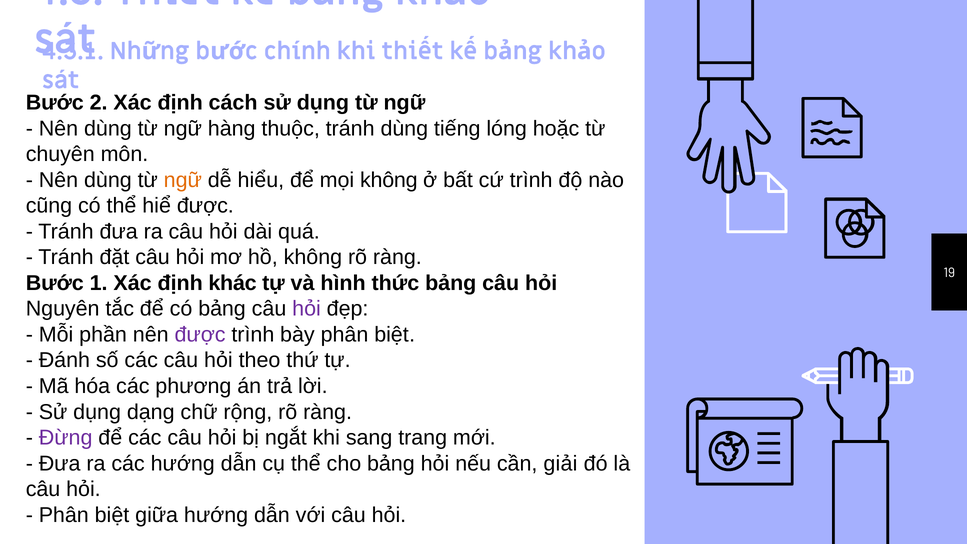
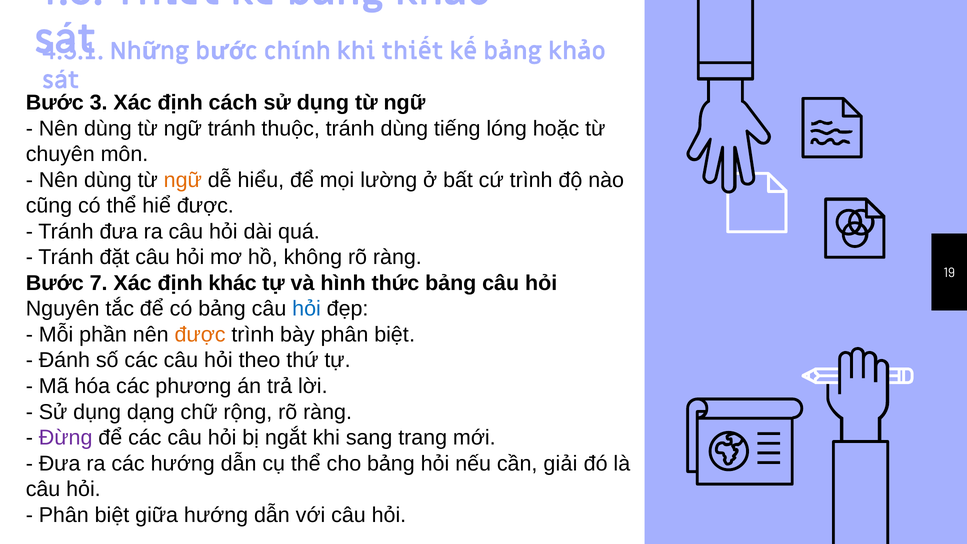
2: 2 -> 3 (99, 103)
ngữ hàng: hàng -> tránh (232, 128)
mọi không: không -> lường (389, 180)
1: 1 -> 7 (99, 283)
hỏi colour: purple -> blue (307, 309)
được colour: purple -> orange (200, 335)
